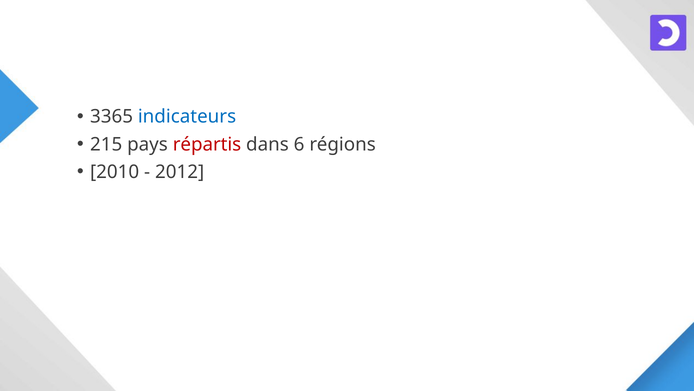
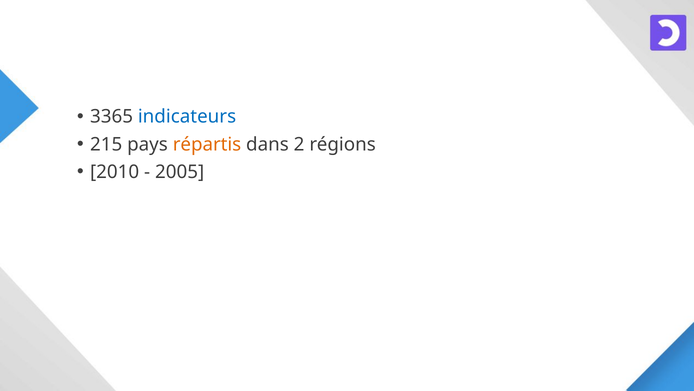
répartis colour: red -> orange (207, 144)
6: 6 -> 2 (299, 144)
2012: 2012 -> 2005 (180, 172)
